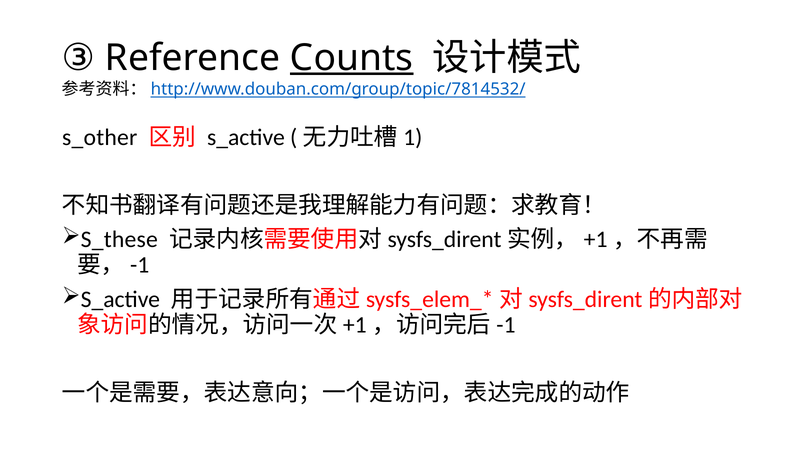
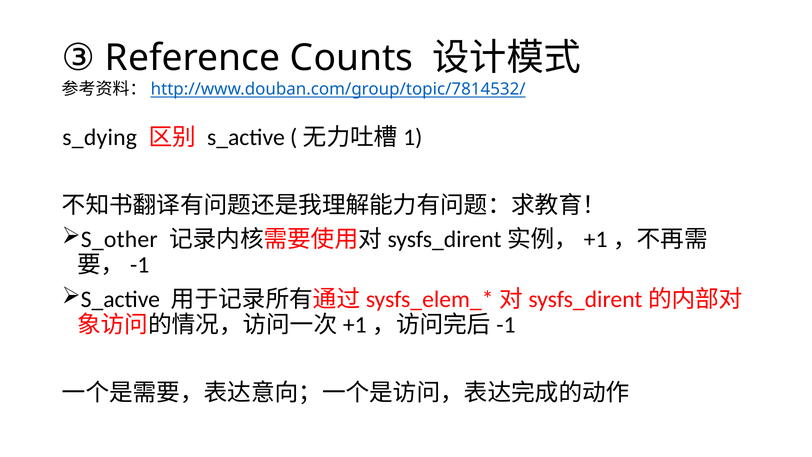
Counts underline: present -> none (352, 58)
s_other: s_other -> s_dying (100, 137)
S_these: S_these -> S_other (119, 239)
